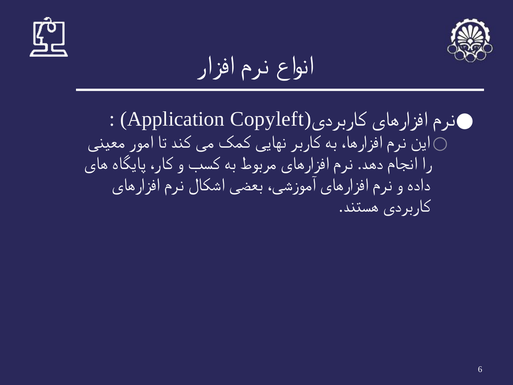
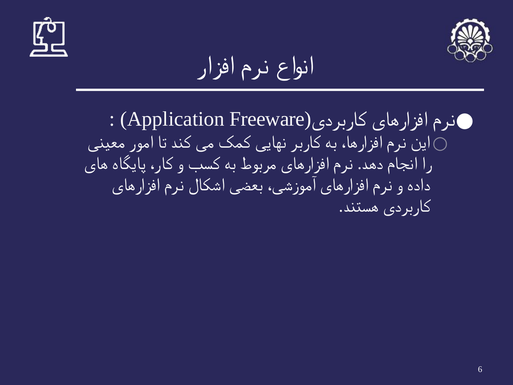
Copyleft: Copyleft -> Freeware (267, 119)
